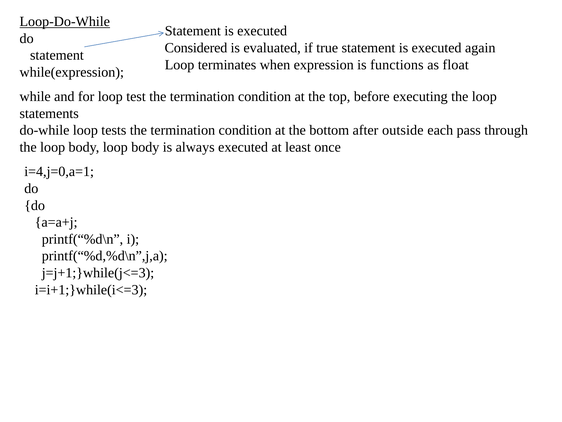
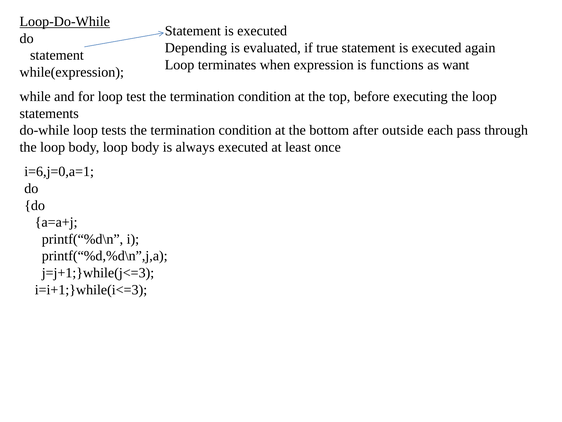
Considered: Considered -> Depending (196, 48)
float: float -> want (456, 65)
i=4,j=0,a=1: i=4,j=0,a=1 -> i=6,j=0,a=1 (59, 171)
